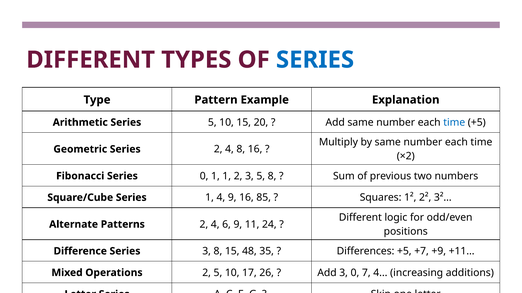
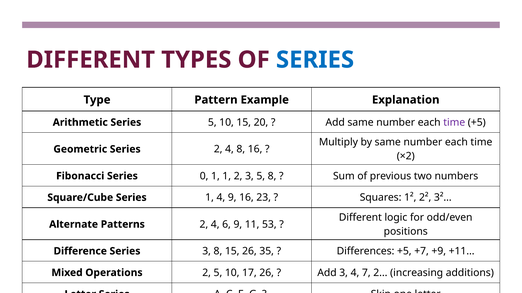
time colour: blue -> purple (454, 123)
85: 85 -> 23 (264, 198)
24: 24 -> 53 (269, 225)
15 48: 48 -> 26 (249, 252)
3 0: 0 -> 4 (355, 273)
7 4: 4 -> 2 (380, 273)
